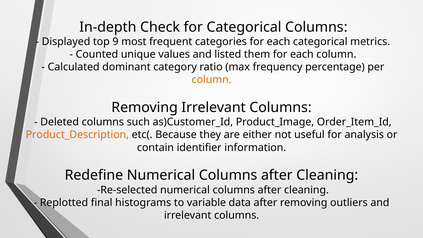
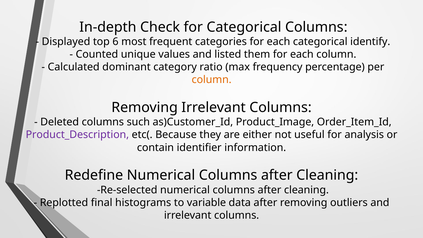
9: 9 -> 6 (115, 42)
metrics: metrics -> identify (370, 42)
Product_Description colour: orange -> purple (77, 135)
